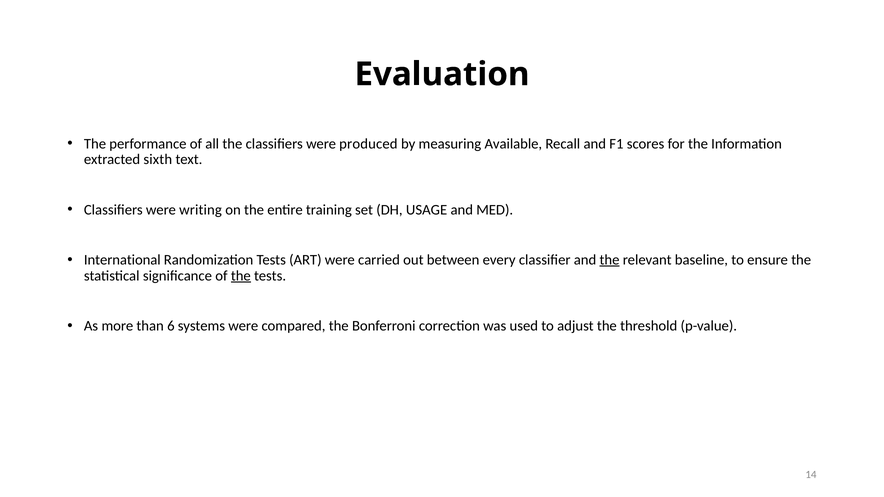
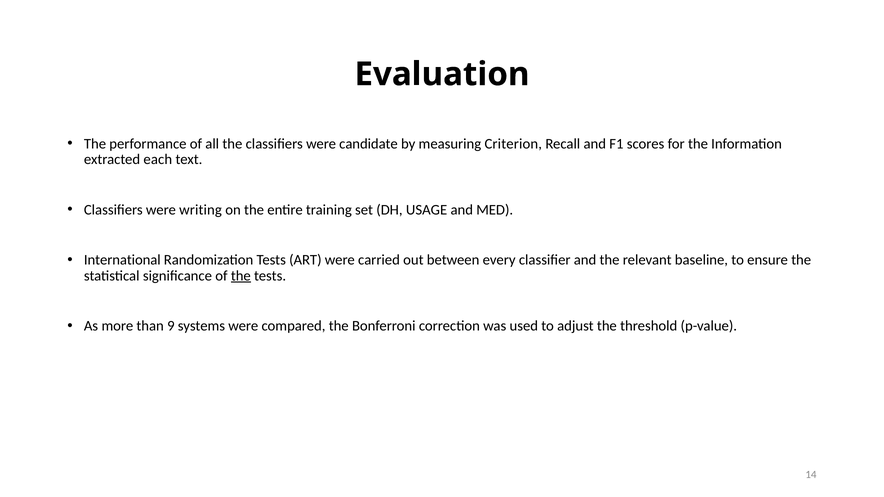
produced: produced -> candidate (369, 144)
Available: Available -> Criterion (513, 144)
sixth: sixth -> each (158, 160)
the underline: present -> none (610, 260)
6: 6 -> 9 (171, 326)
